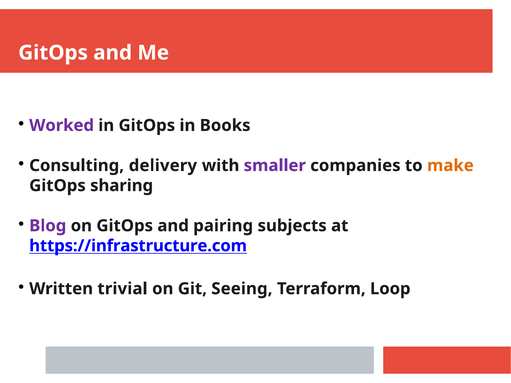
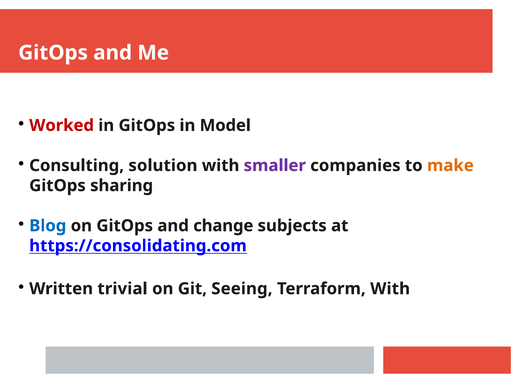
Worked colour: purple -> red (62, 125)
Books: Books -> Model (225, 125)
delivery: delivery -> solution (163, 166)
Blog colour: purple -> blue (48, 226)
pairing: pairing -> change (223, 226)
https://infrastructure.com: https://infrastructure.com -> https://consolidating.com (138, 246)
Terraform Loop: Loop -> With (390, 289)
